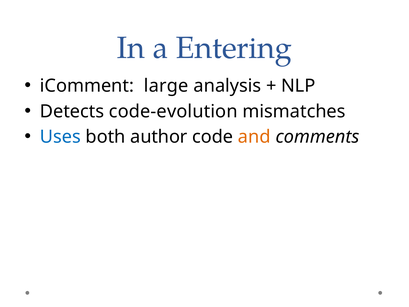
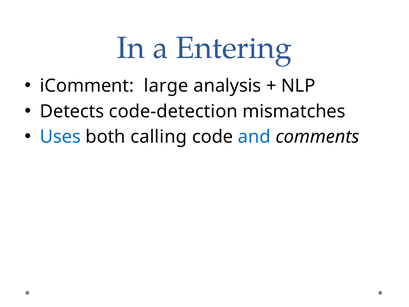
code-evolution: code-evolution -> code-detection (173, 111)
author: author -> calling (159, 137)
and colour: orange -> blue (254, 137)
